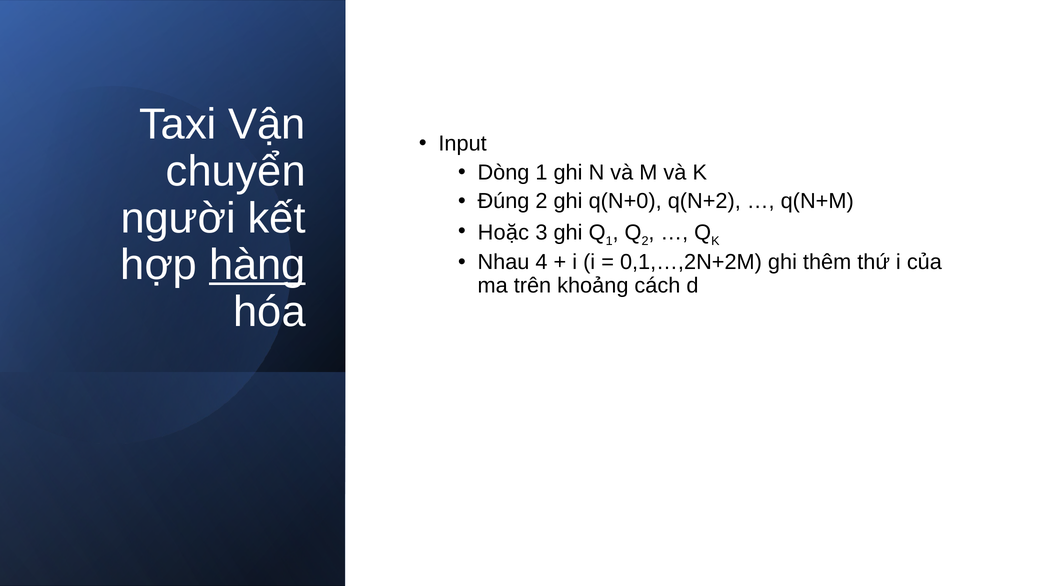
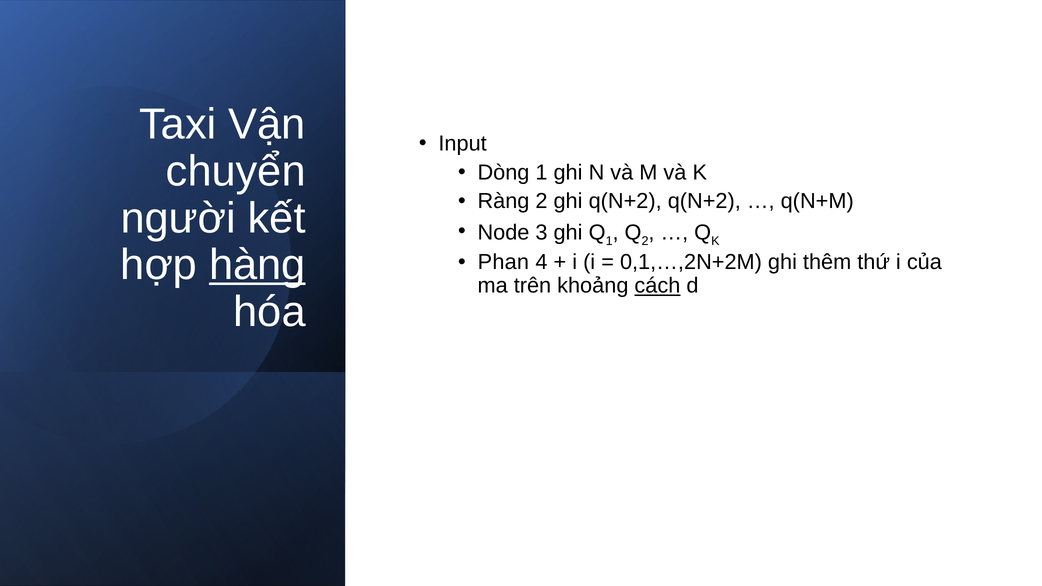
Đúng: Đúng -> Ràng (503, 201)
ghi q(N+0: q(N+0 -> q(N+2 (625, 201)
Hoặc: Hoặc -> Node (503, 233)
Nhau: Nhau -> Phan (503, 262)
cách underline: none -> present (657, 286)
